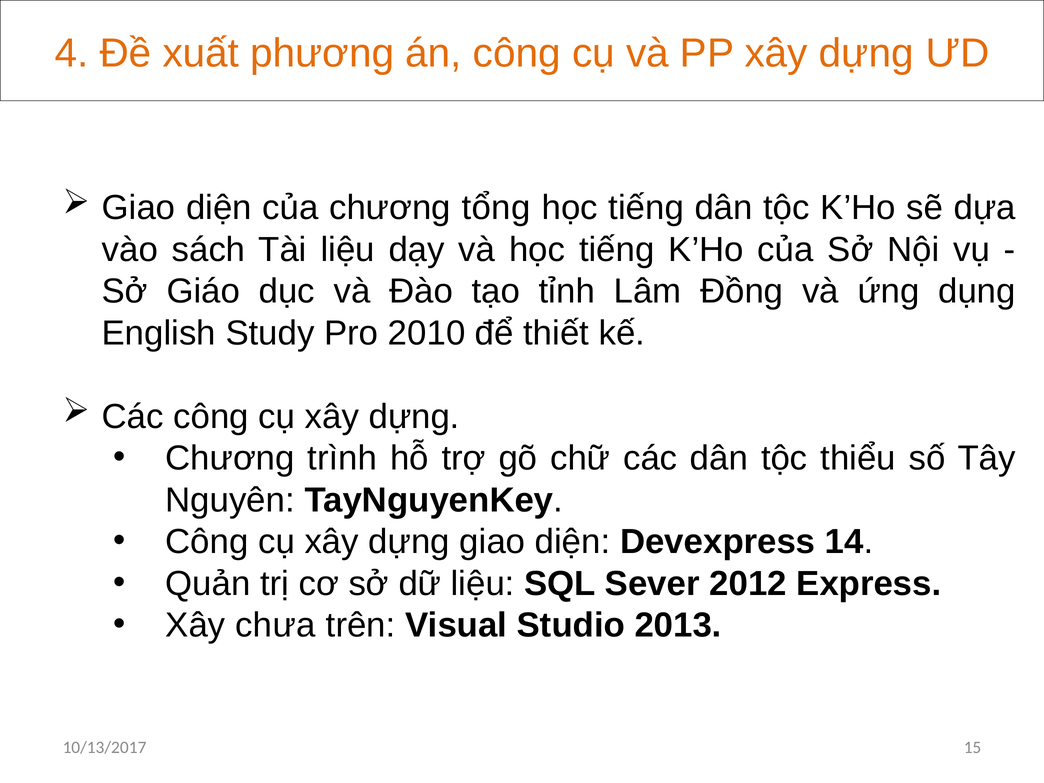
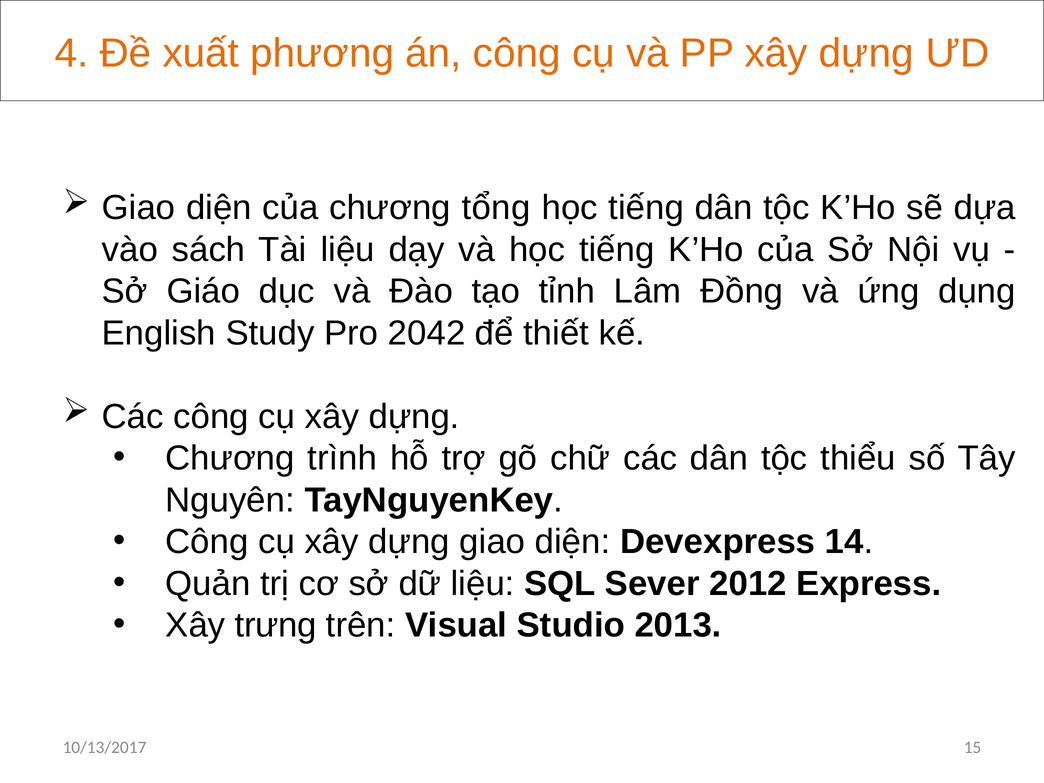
2010: 2010 -> 2042 (427, 333)
chưa: chưa -> trưng (276, 625)
